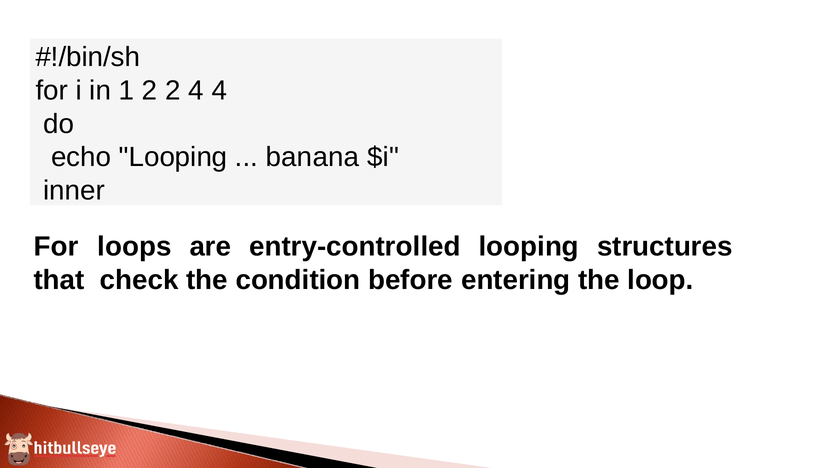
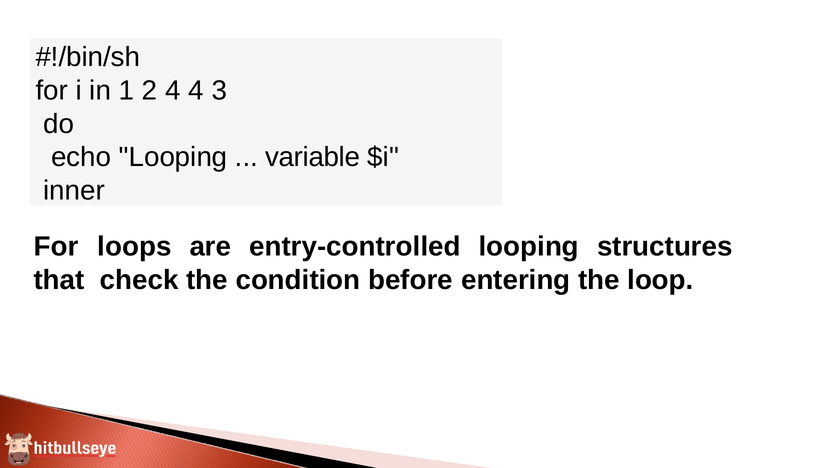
2 2: 2 -> 4 (173, 91)
4 4: 4 -> 3 (219, 91)
banana: banana -> variable (313, 157)
